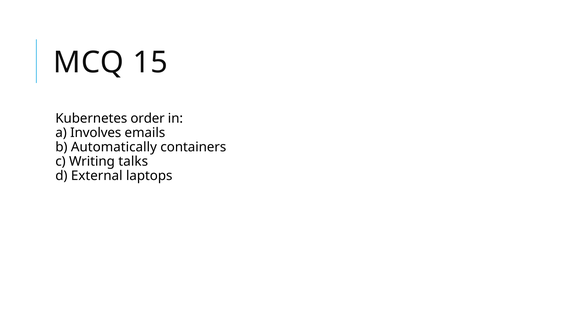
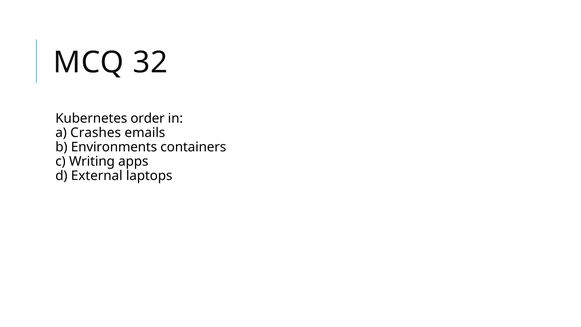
15: 15 -> 32 (150, 62)
Involves: Involves -> Crashes (96, 133)
Automatically: Automatically -> Environments (114, 147)
talks: talks -> apps (133, 161)
